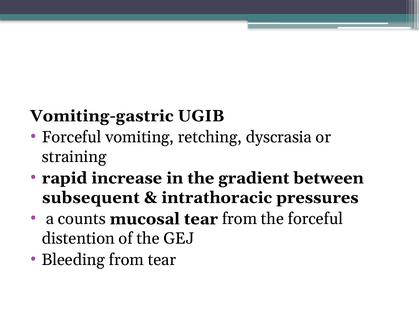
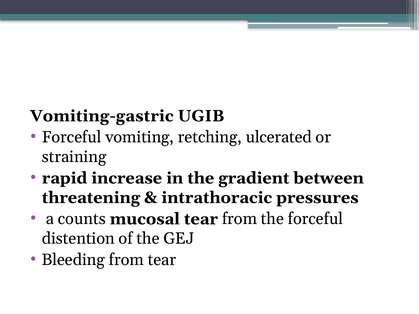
dyscrasia: dyscrasia -> ulcerated (279, 137)
subsequent: subsequent -> threatening (91, 198)
